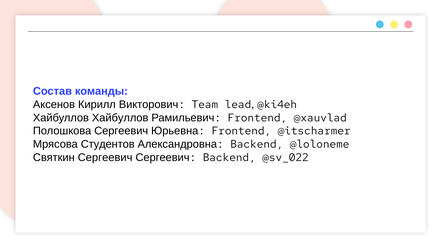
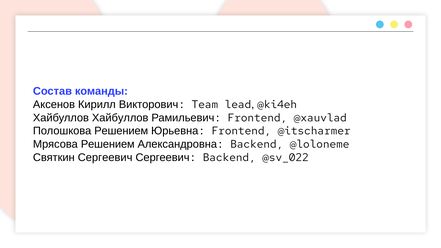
Полошкова Сергеевич: Сергеевич -> Решением (121, 131)
Мрясова Студентов: Студентов -> Решением (108, 144)
